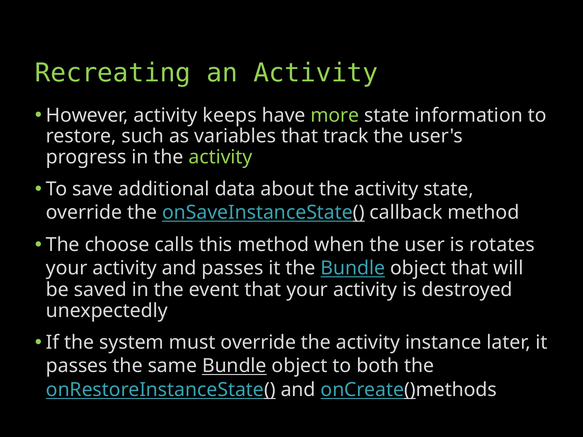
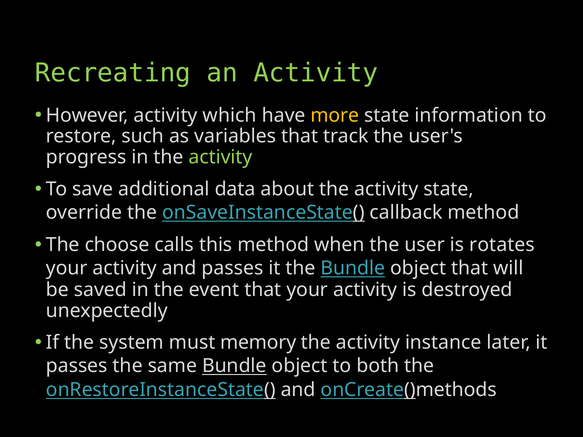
keeps: keeps -> which (230, 115)
more colour: light green -> yellow (335, 115)
must override: override -> memory (258, 343)
